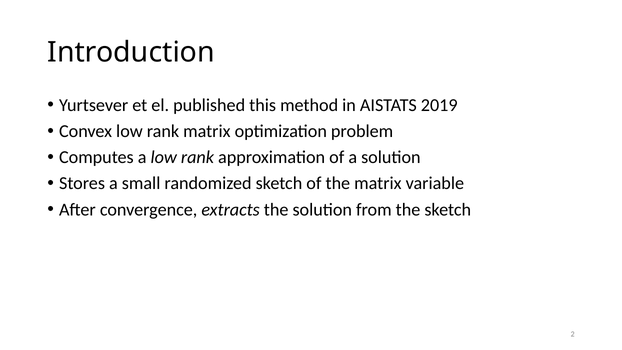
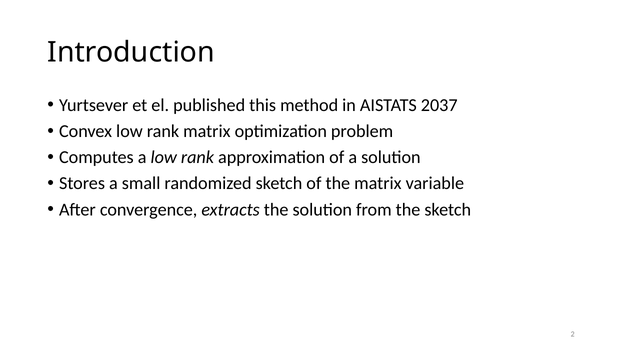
2019: 2019 -> 2037 (439, 105)
